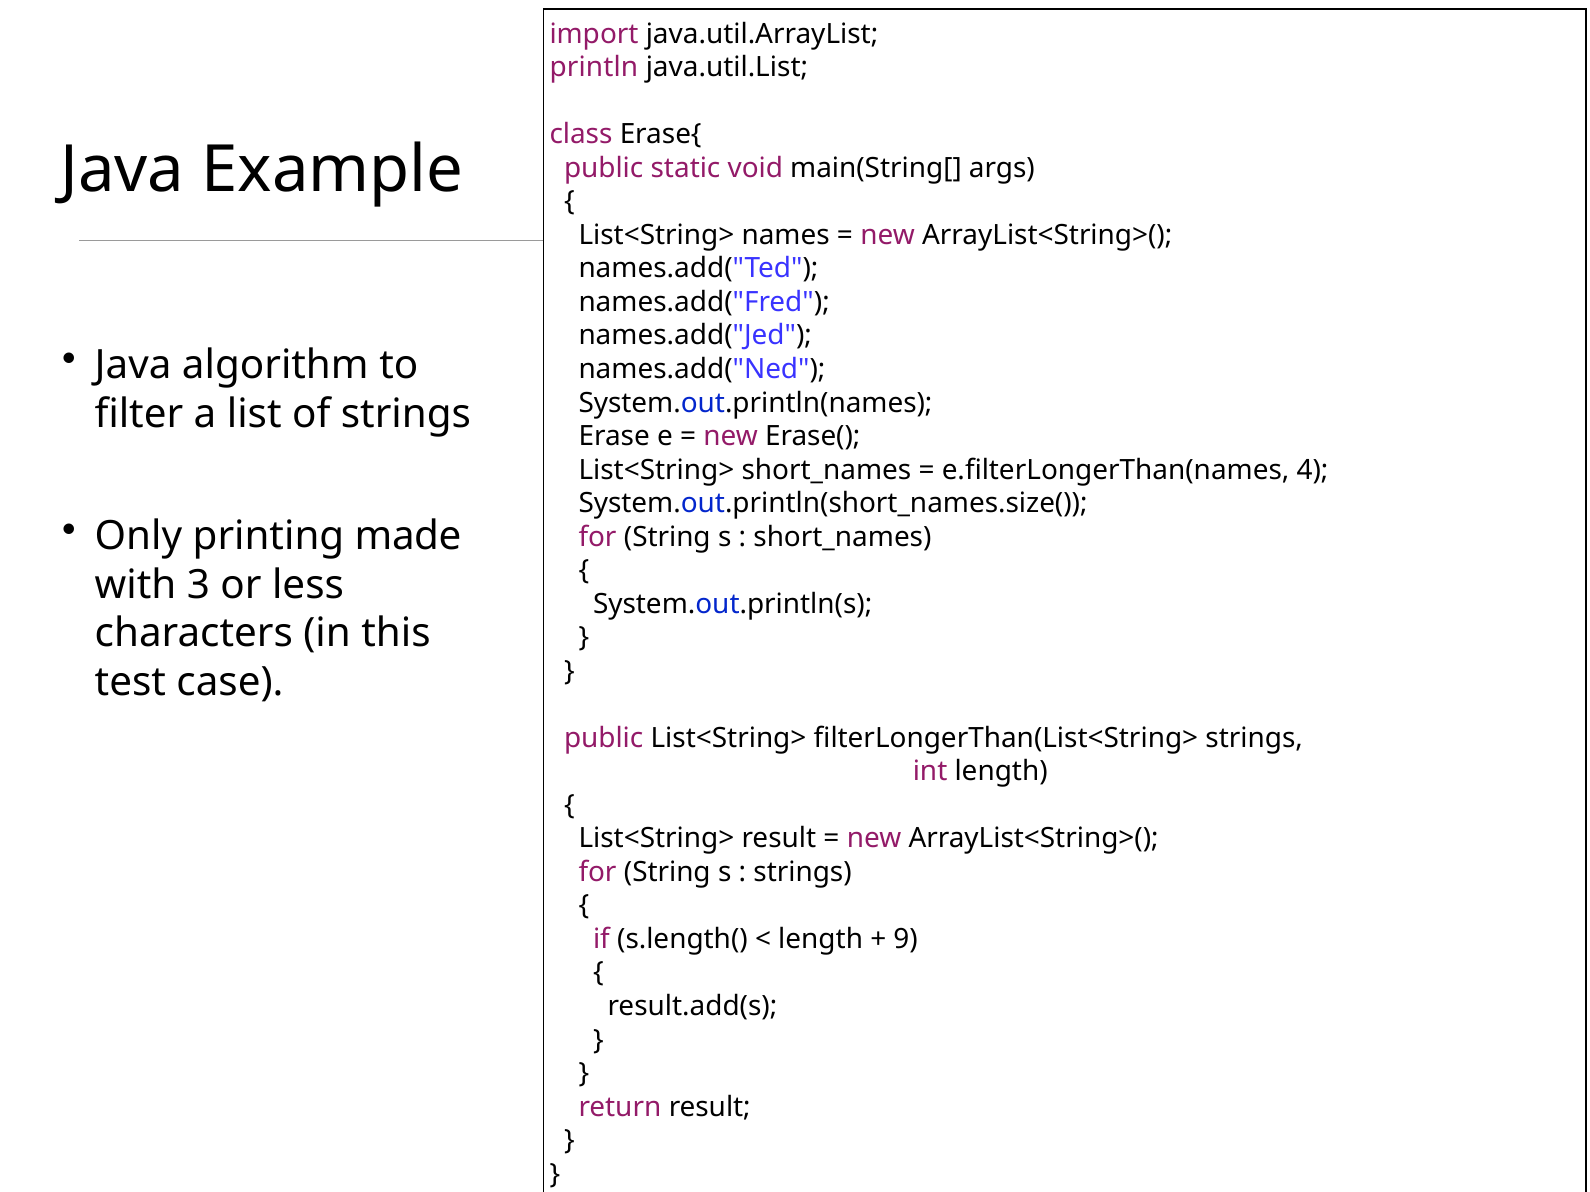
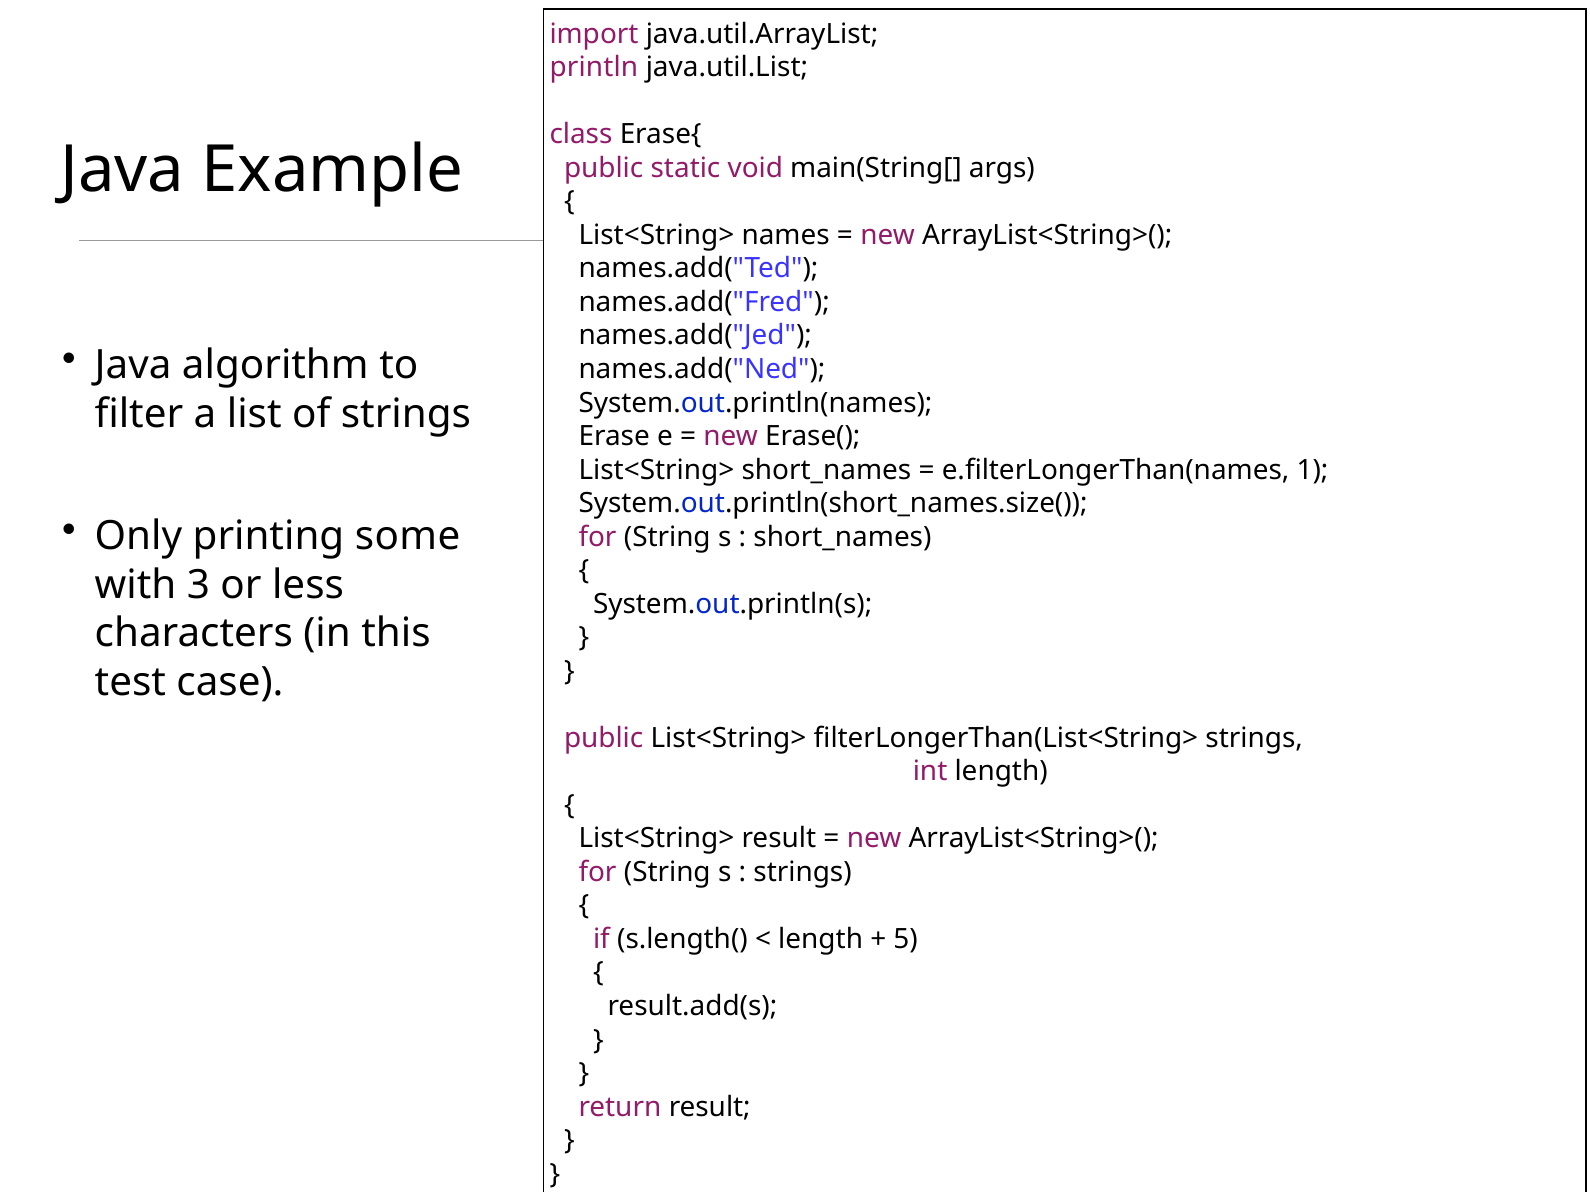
4: 4 -> 1 (1313, 470)
made: made -> some (408, 537)
9: 9 -> 5 (906, 940)
